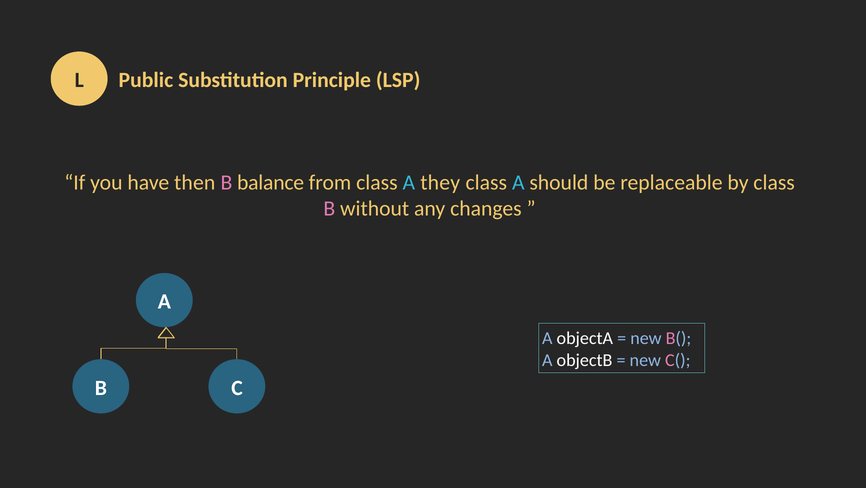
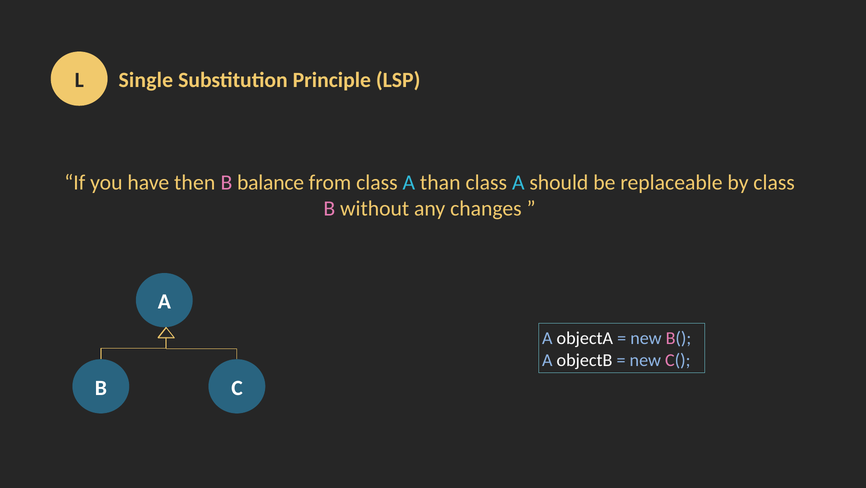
Public: Public -> Single (146, 80)
they: they -> than (440, 182)
